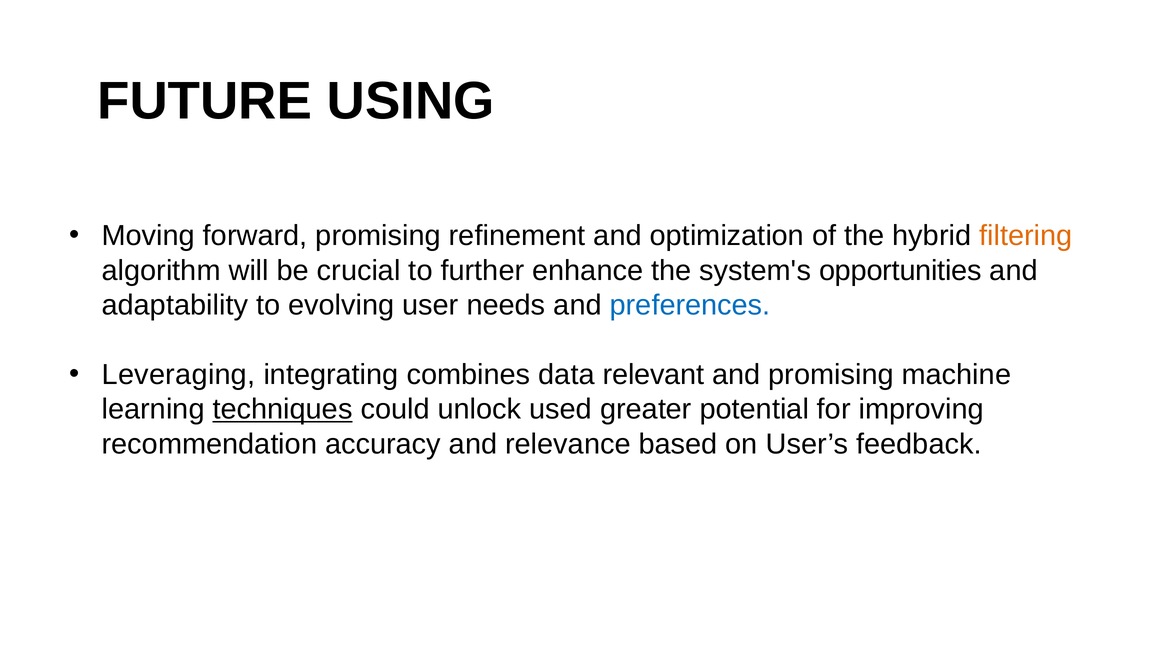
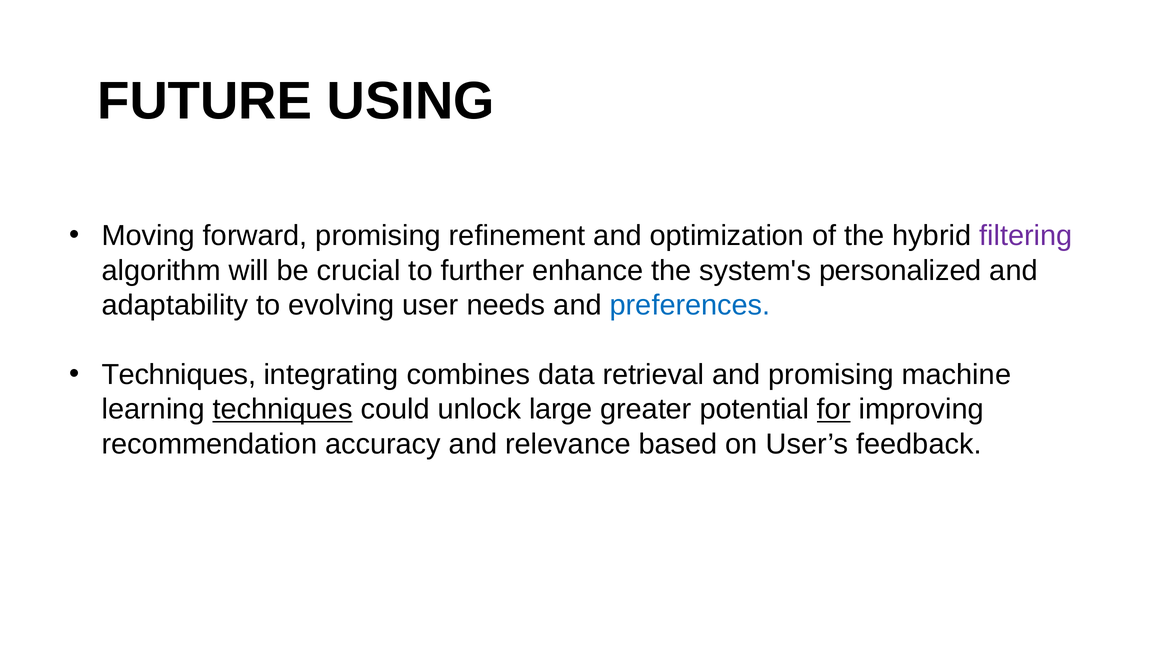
filtering colour: orange -> purple (1026, 236)
opportunities: opportunities -> personalized (900, 270)
Leveraging: Leveraging -> Techniques (179, 375)
relevant: relevant -> retrieval (653, 375)
used: used -> large (561, 409)
for underline: none -> present (834, 409)
